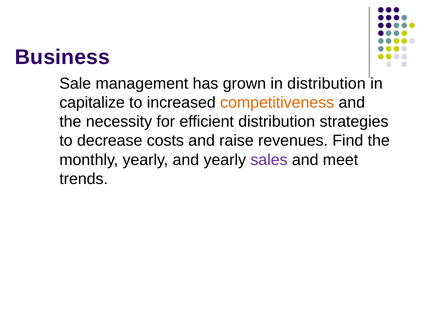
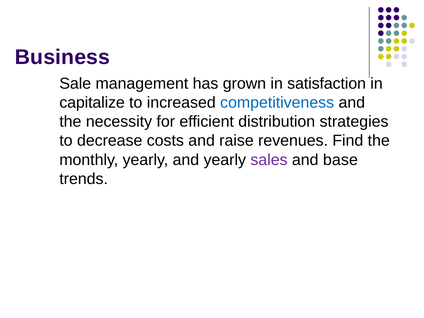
in distribution: distribution -> satisfaction (327, 83)
competitiveness colour: orange -> blue (277, 103)
meet: meet -> base (340, 160)
